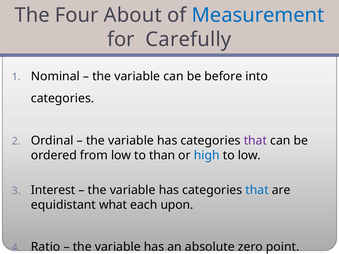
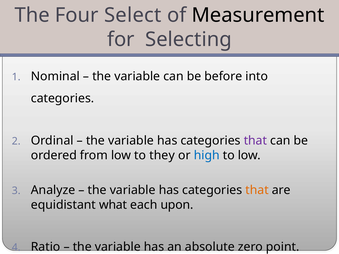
About: About -> Select (133, 15)
Measurement colour: blue -> black (258, 15)
Carefully: Carefully -> Selecting (188, 40)
than: than -> they (162, 155)
Interest: Interest -> Analyze (53, 190)
that colour: blue -> orange (257, 190)
